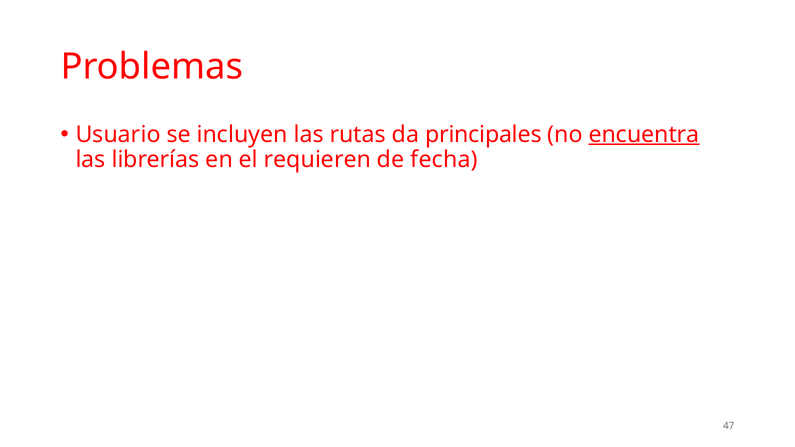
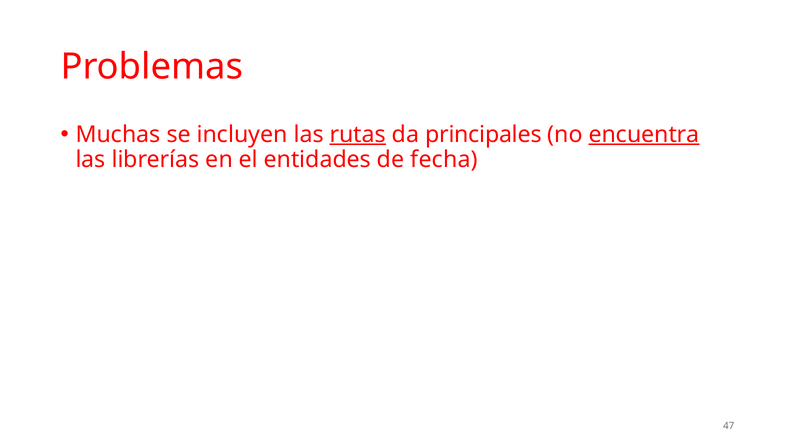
Usuario: Usuario -> Muchas (118, 134)
rutas underline: none -> present (358, 134)
requieren: requieren -> entidades (317, 159)
